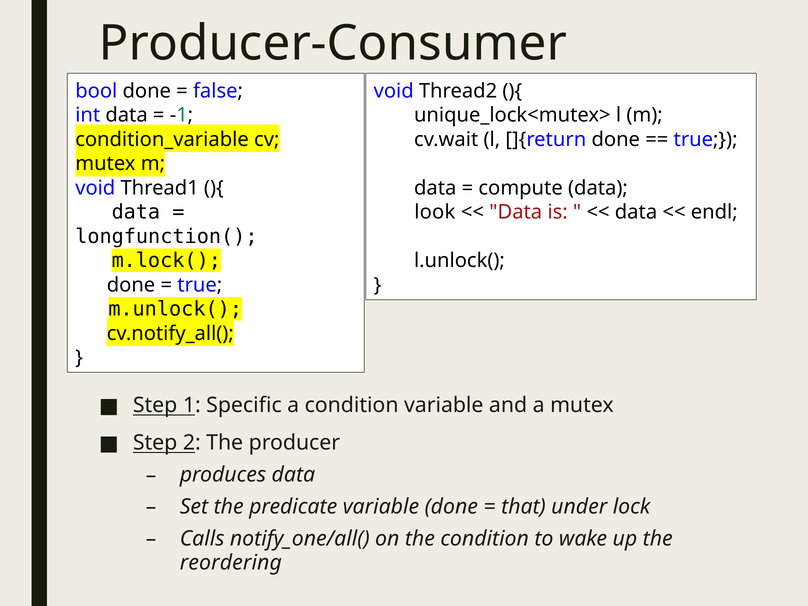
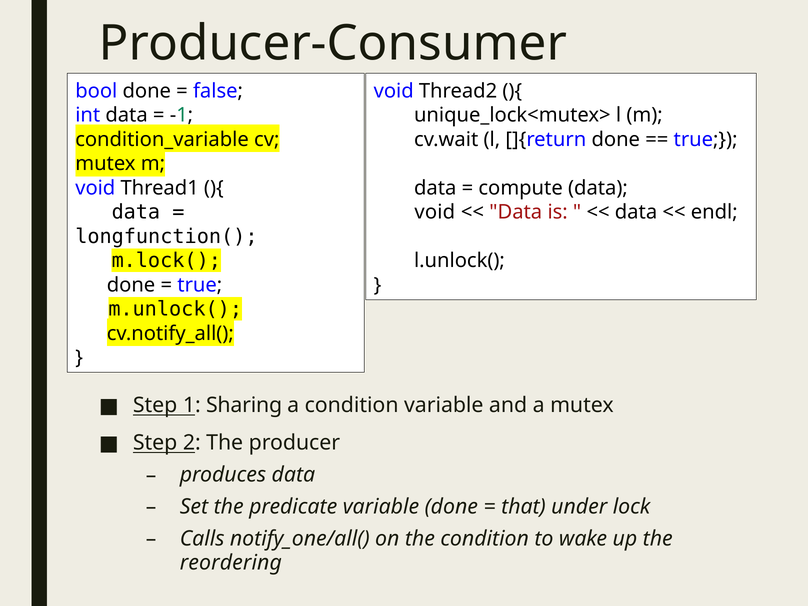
look: look -> void (435, 212)
Specific: Specific -> Sharing (244, 405)
